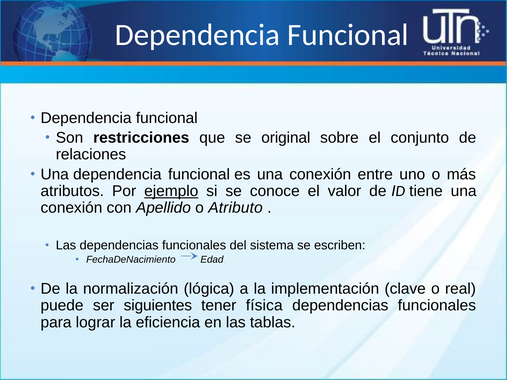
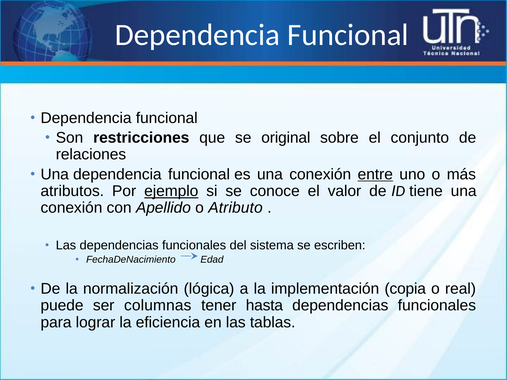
entre underline: none -> present (375, 174)
clave: clave -> copia (405, 289)
siguientes: siguientes -> columnas (158, 306)
física: física -> hasta (264, 306)
